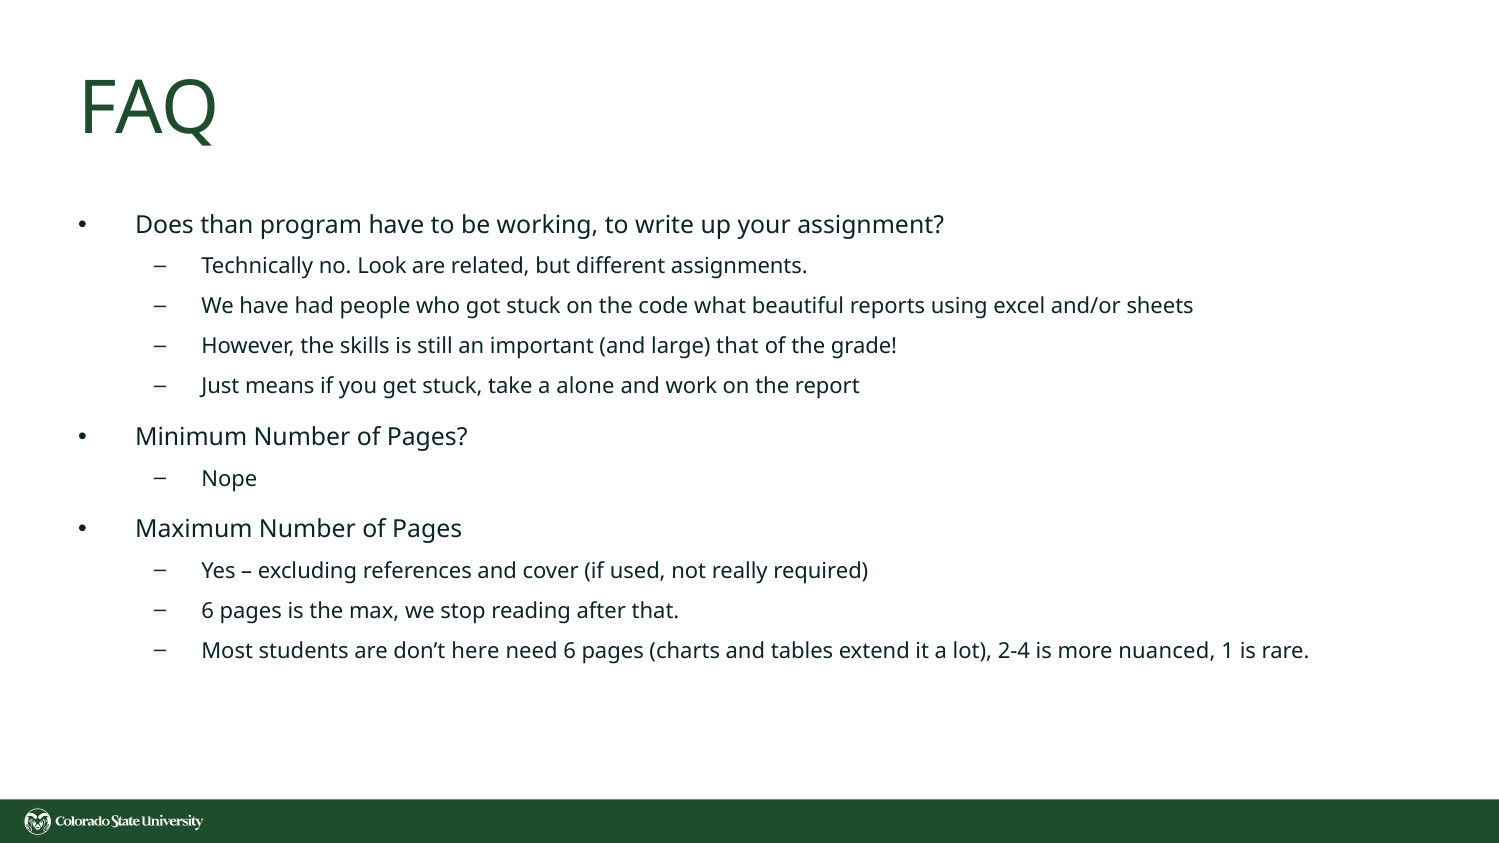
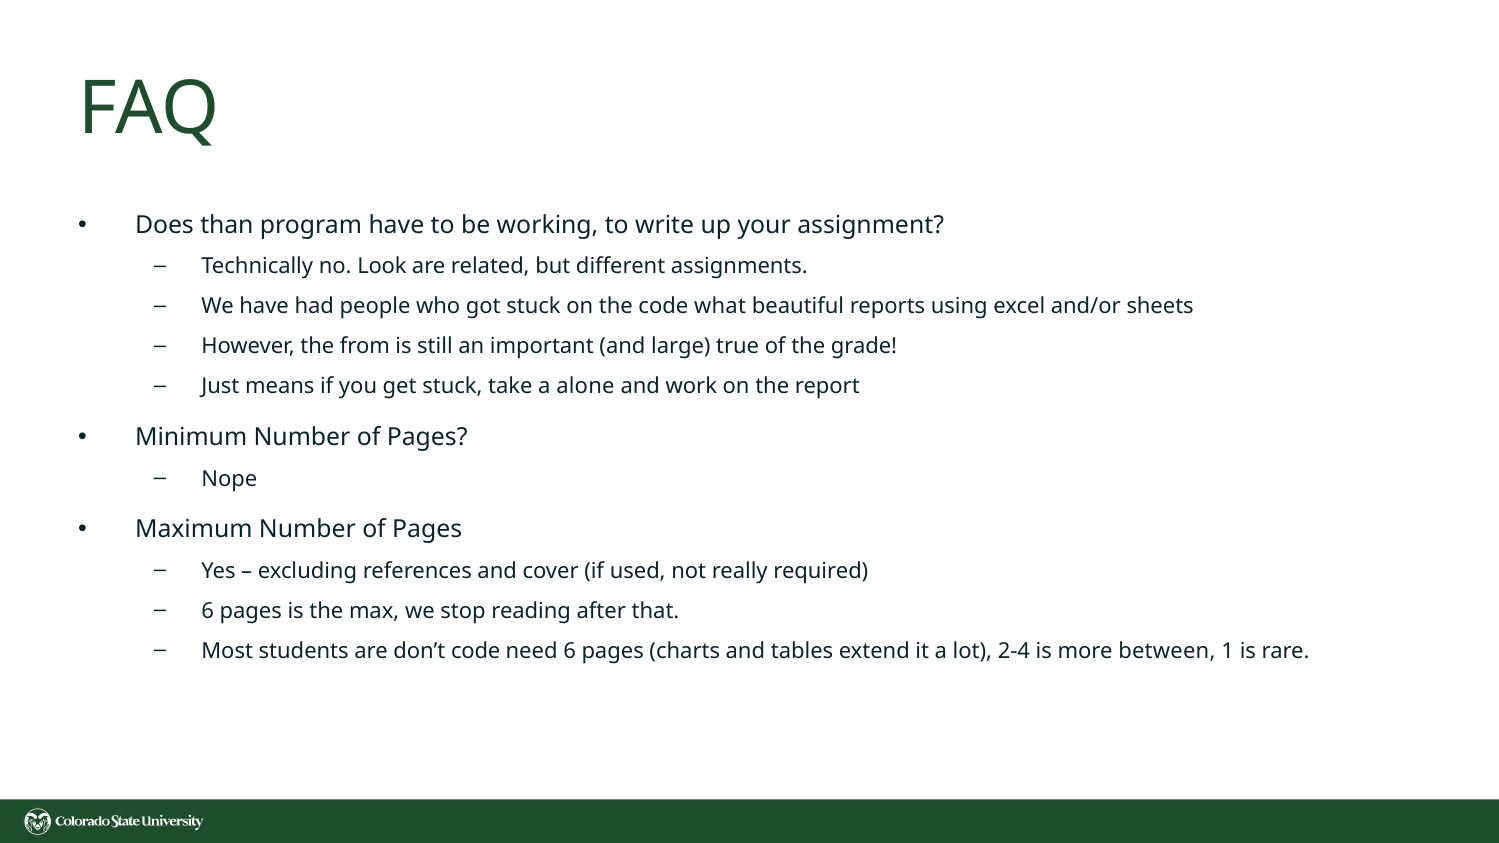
skills: skills -> from (365, 347)
large that: that -> true (738, 347)
don’t here: here -> code (476, 651)
nuanced: nuanced -> between (1167, 651)
